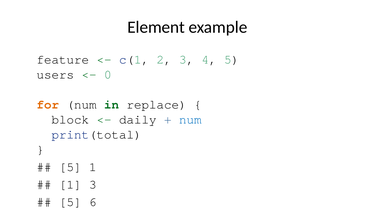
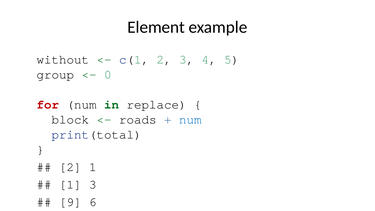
feature: feature -> without (63, 59)
users: users -> group (55, 74)
for colour: orange -> red (48, 104)
daily: daily -> roads (138, 119)
5: 5 -> 2 (70, 167)
5: 5 -> 9 (70, 202)
